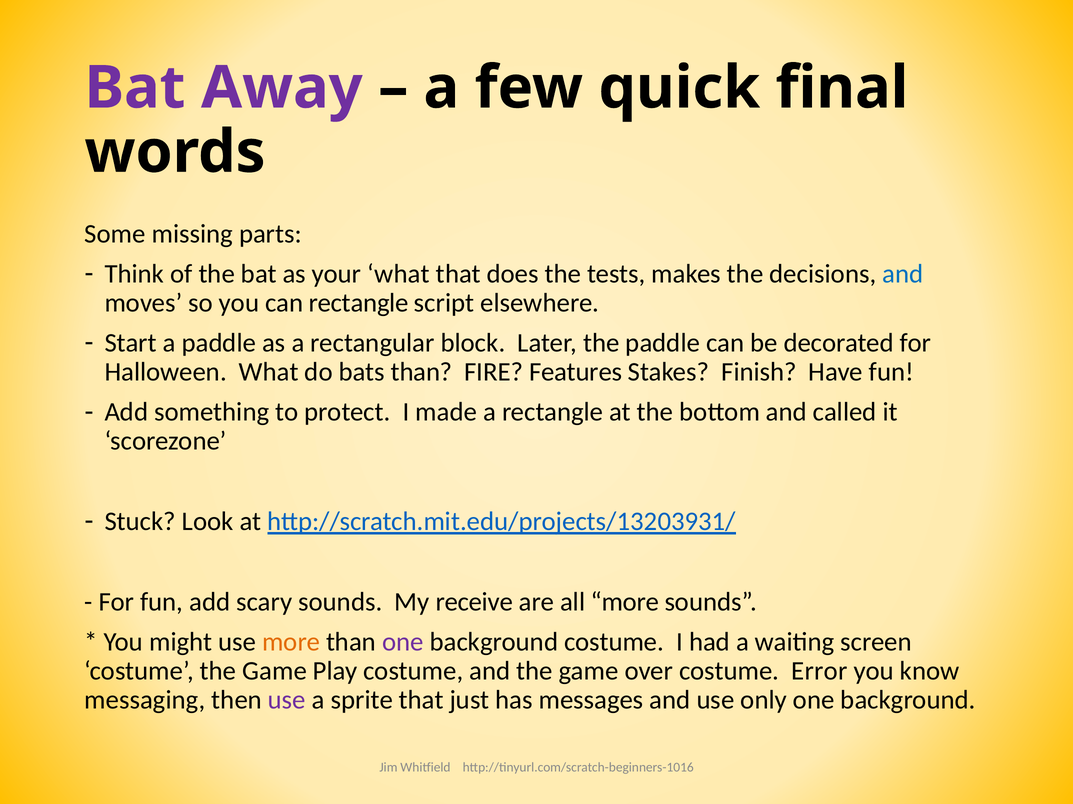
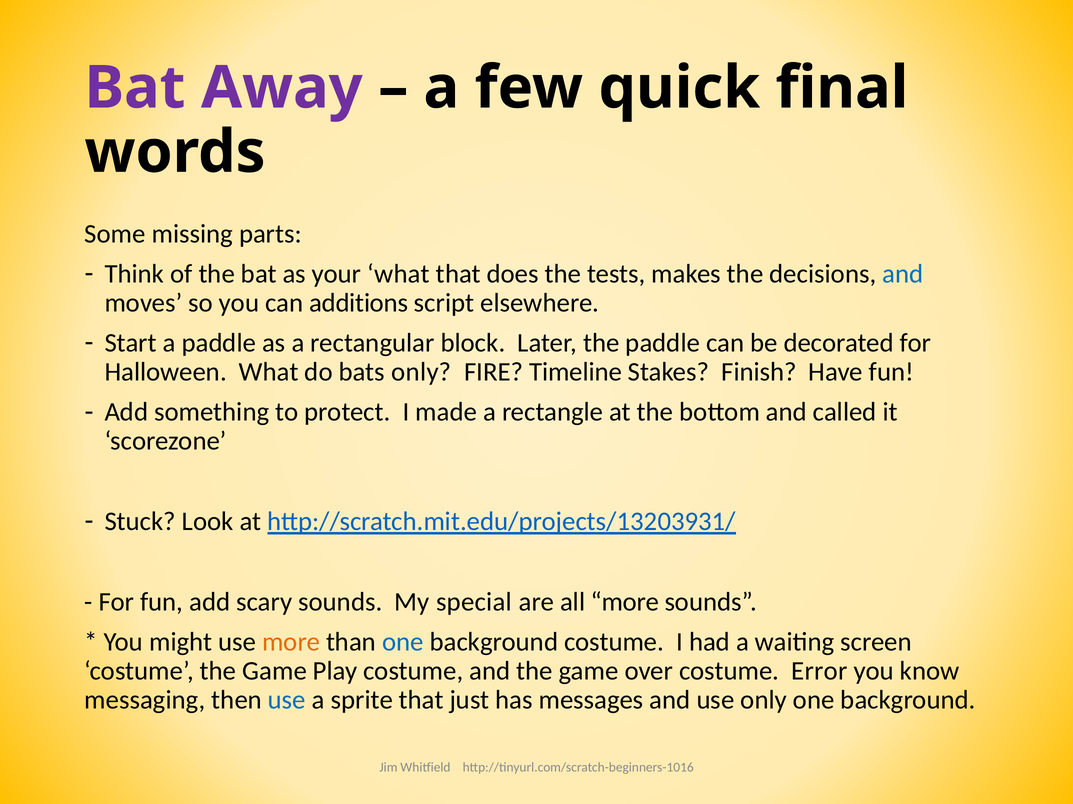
can rectangle: rectangle -> additions (359, 303)
bats than: than -> only (421, 372)
Features: Features -> Timeline (576, 372)
receive: receive -> special (474, 603)
one colour: purple -> blue (403, 643)
use colour: purple -> blue (287, 701)
